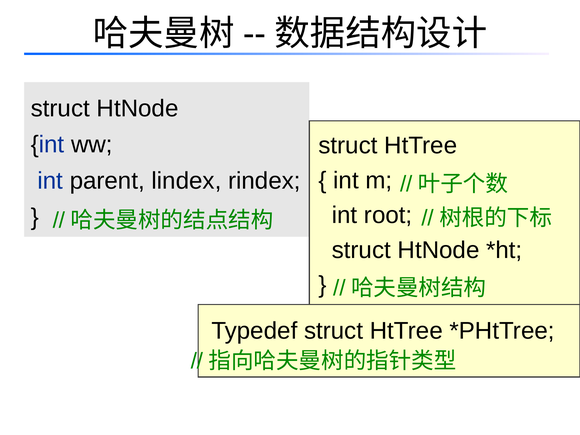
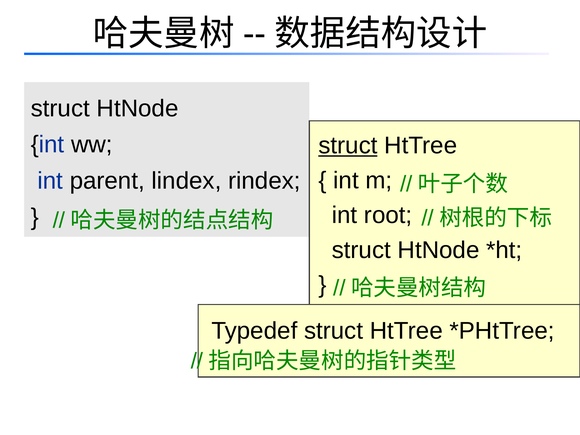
struct underline: none -> present (348, 146)
